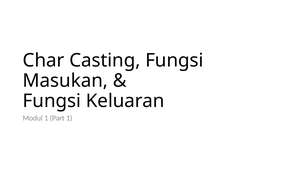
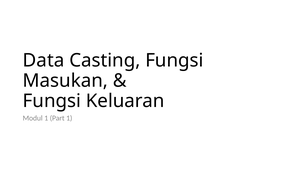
Char: Char -> Data (44, 60)
